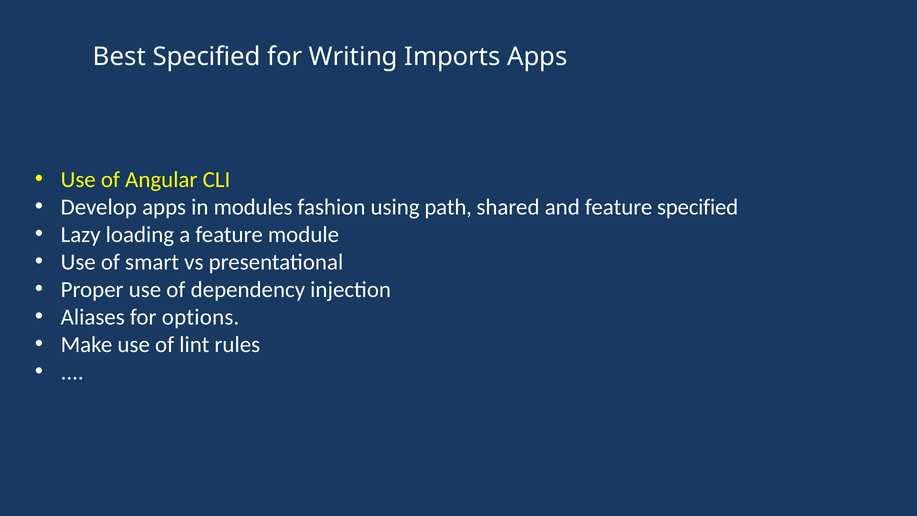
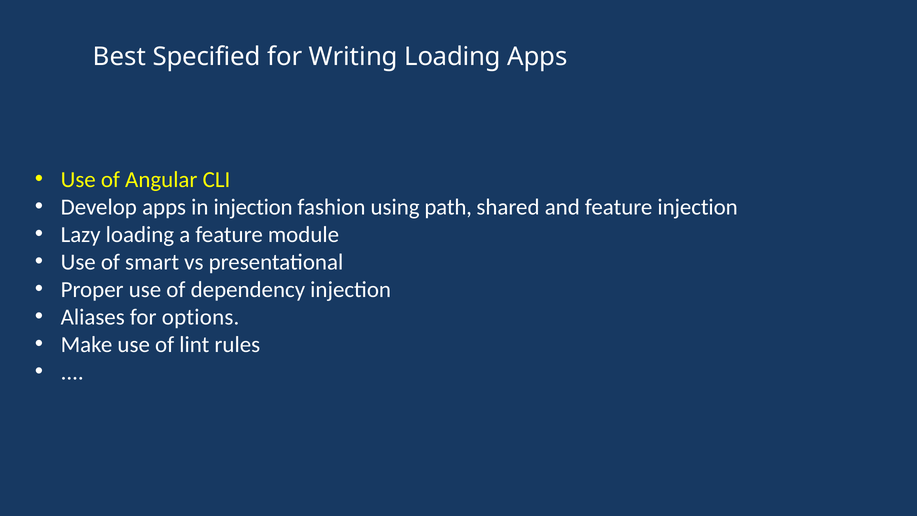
Writing Imports: Imports -> Loading (453, 57)
in modules: modules -> injection (253, 207)
feature specified: specified -> injection (698, 207)
